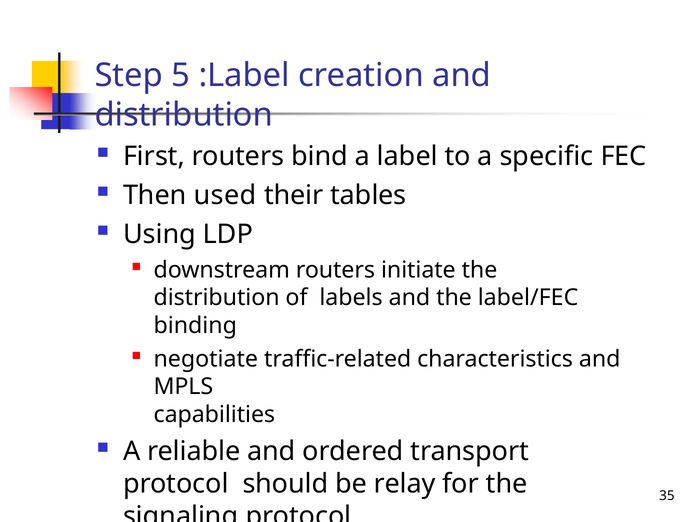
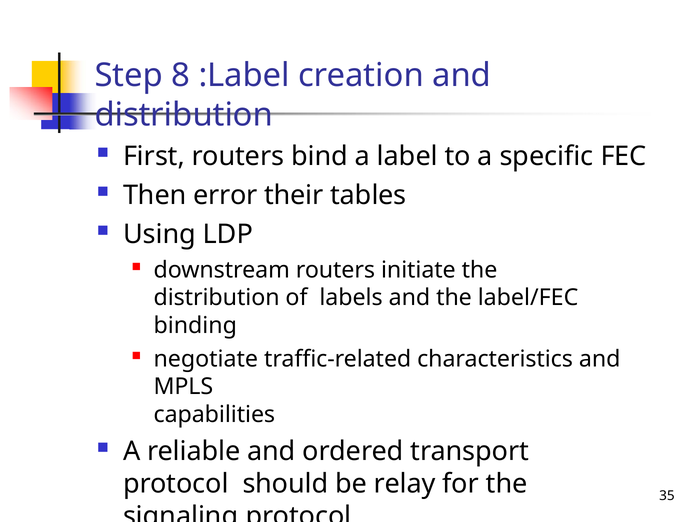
5: 5 -> 8 (181, 76)
used: used -> error (225, 195)
